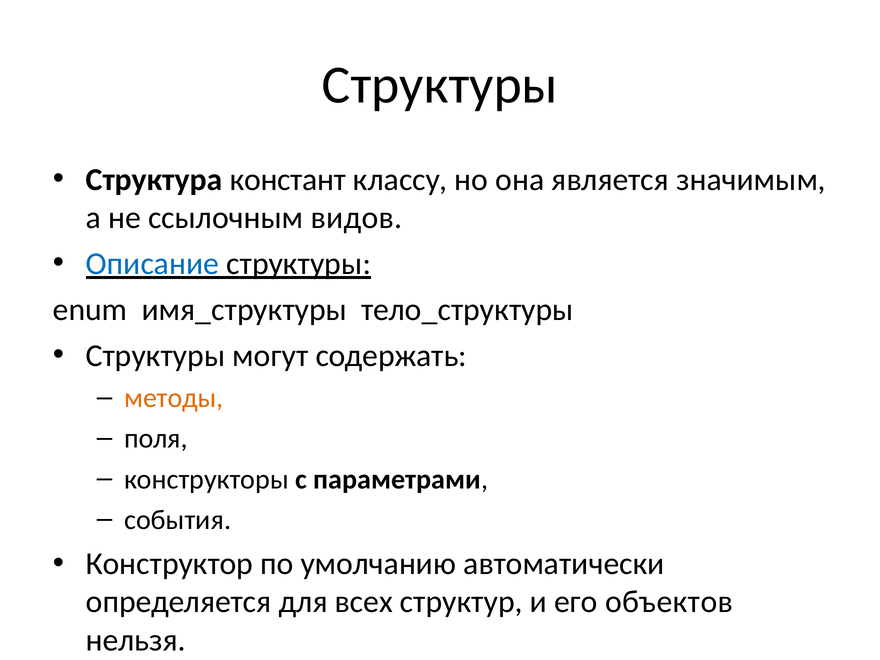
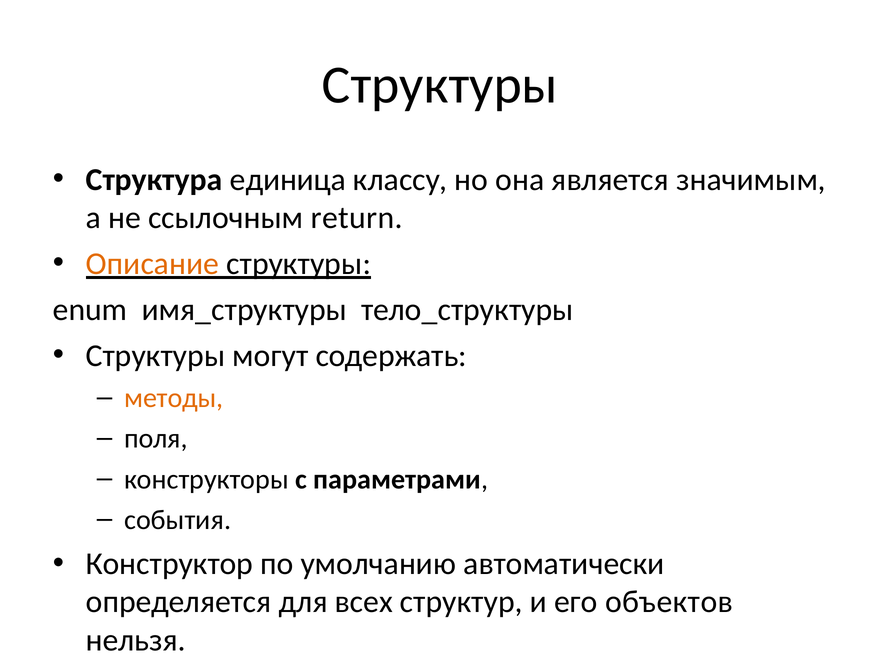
констант: констант -> единица (288, 180)
видов: видов -> return (357, 218)
Описание colour: blue -> orange (152, 264)
